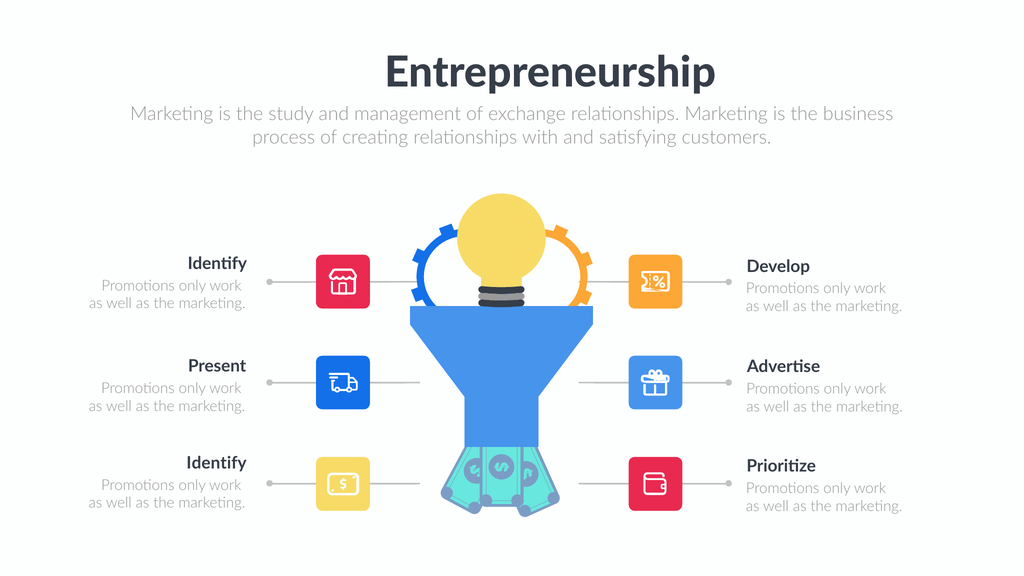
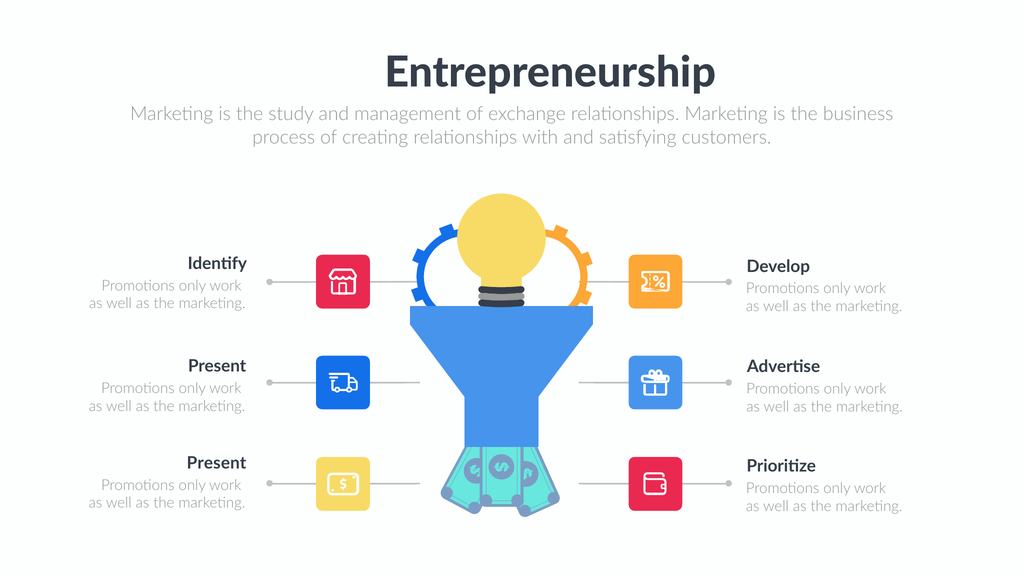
Identify: Identify -> Present (216, 463)
